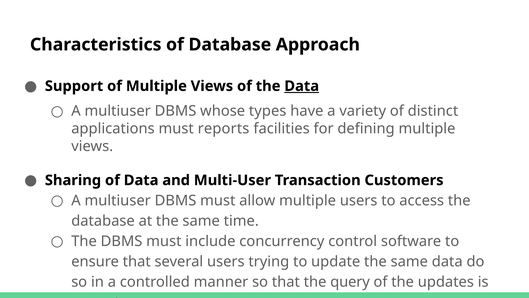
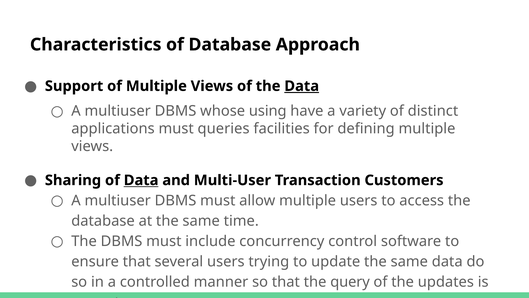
types: types -> using (268, 111)
reports: reports -> queries (224, 129)
Data underline: none -> present (141, 180)
